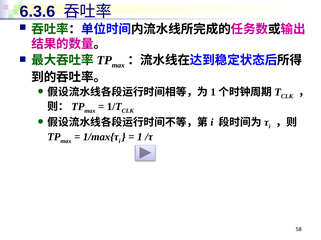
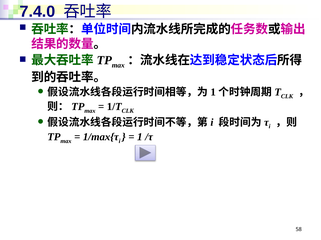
6.3.6: 6.3.6 -> 7.4.0 (37, 12)
